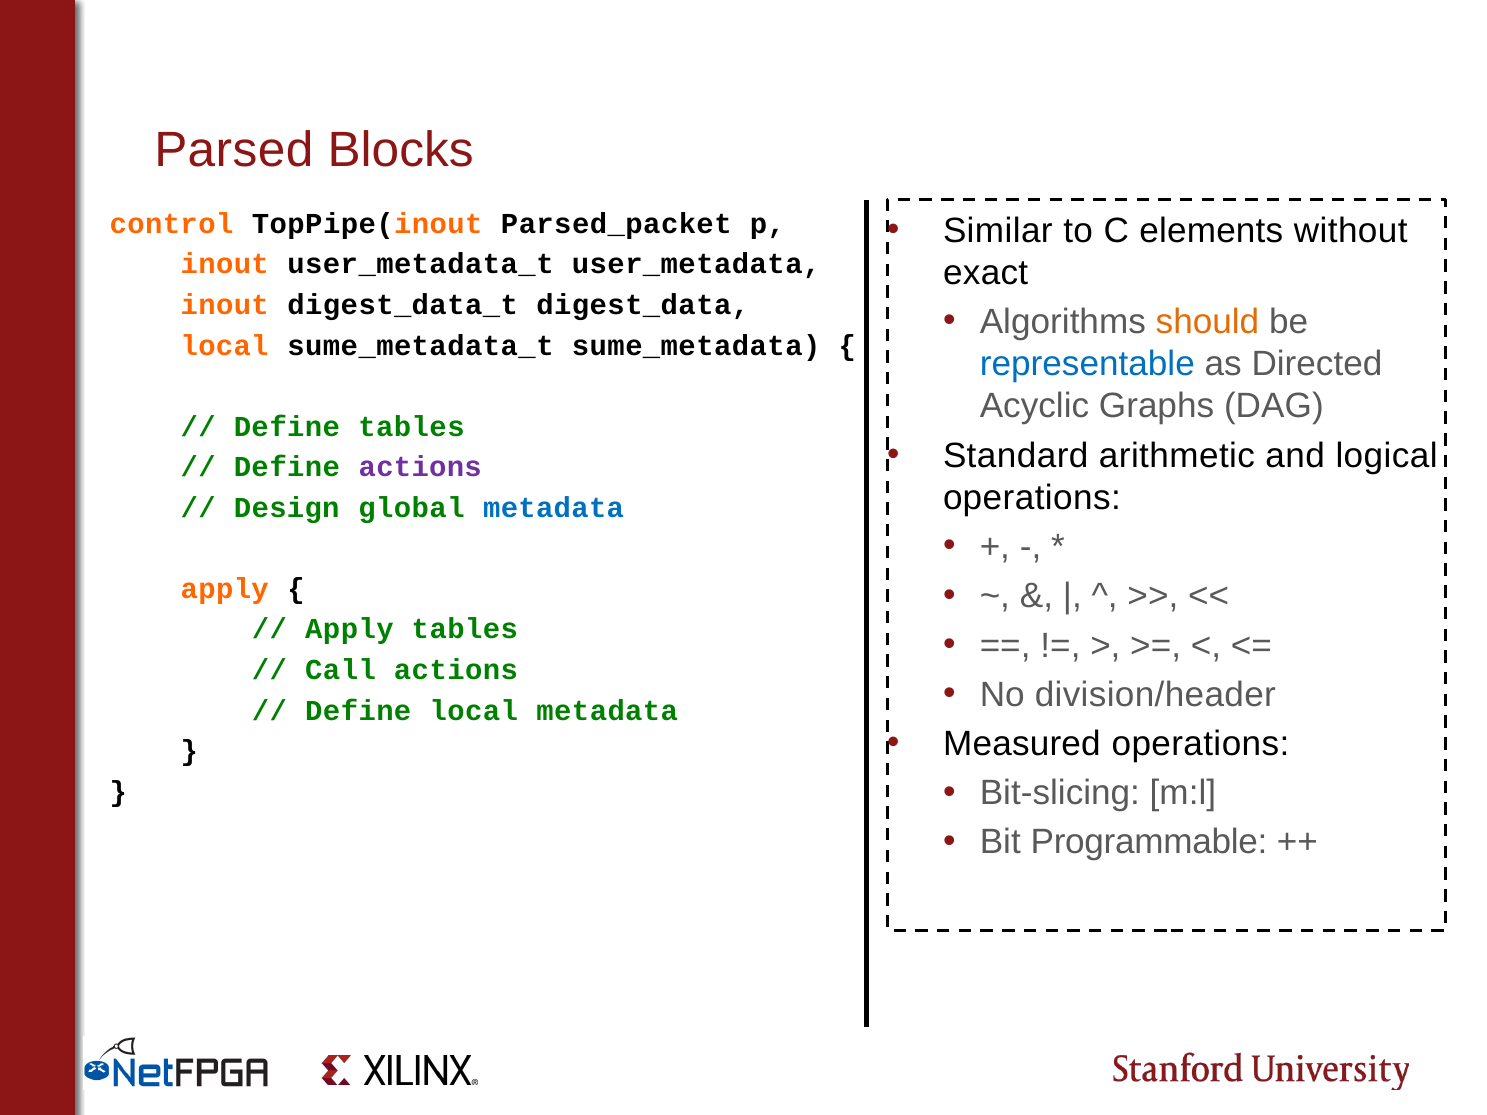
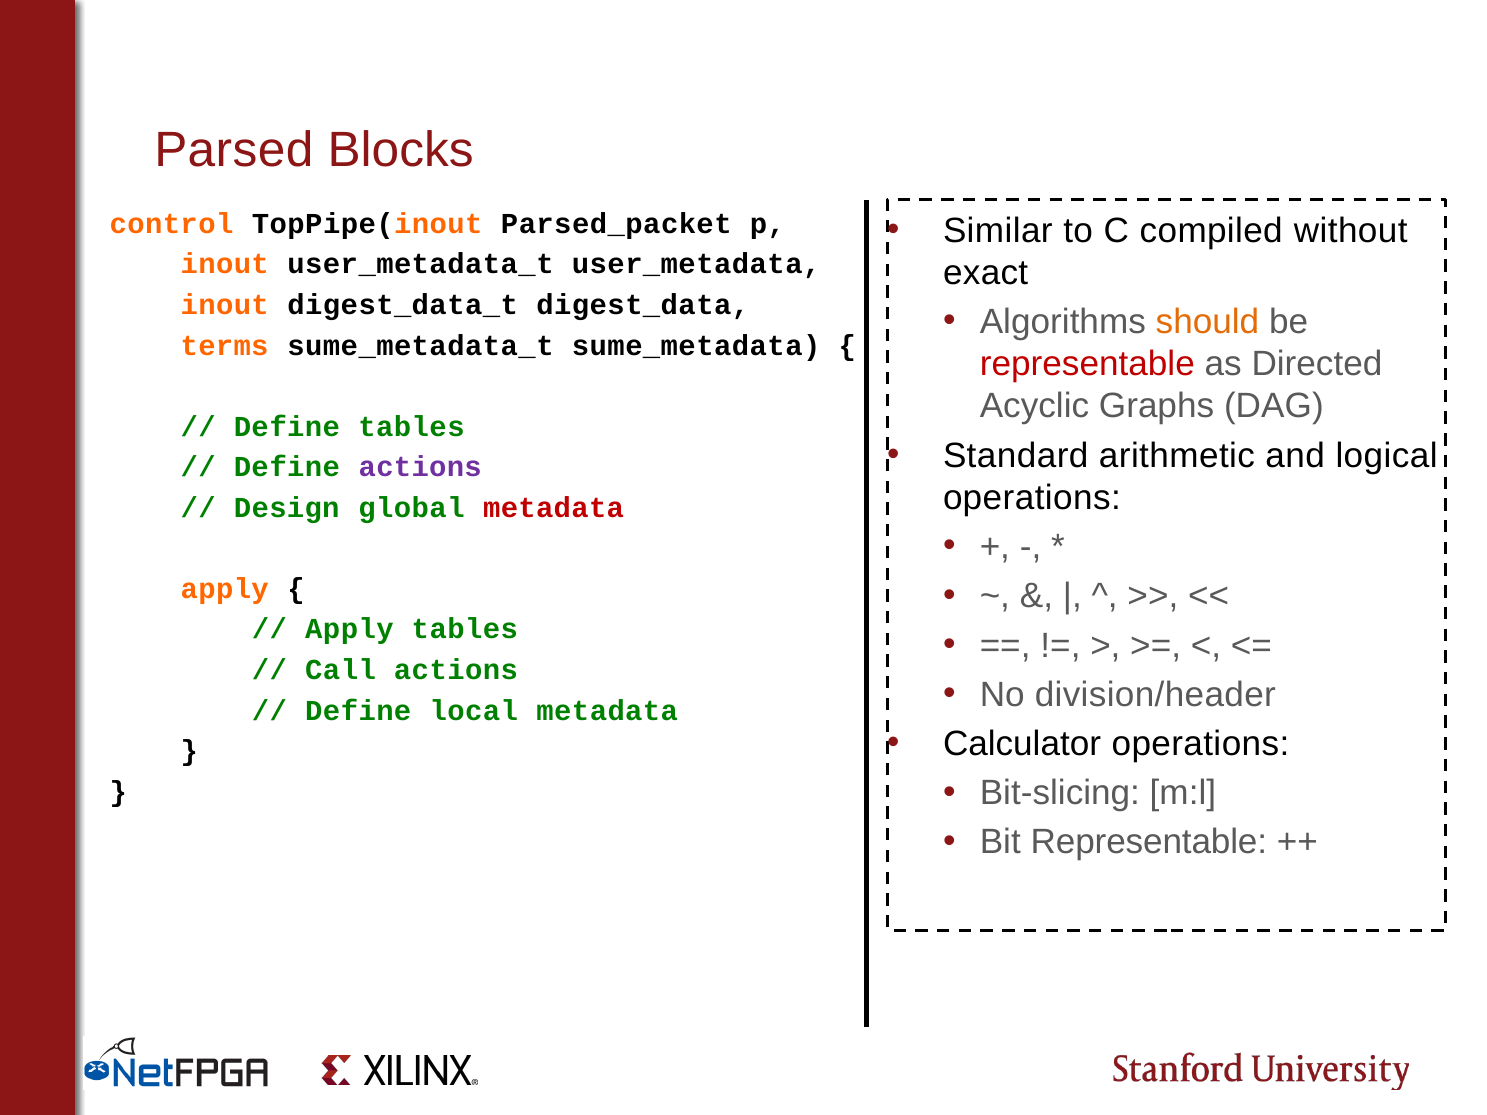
elements: elements -> compiled (1211, 231)
local: local -> terms (225, 346)
representable colour: blue -> red (1087, 364)
metadata colour: blue -> red (554, 508)
Measured: Measured -> Calculator (1022, 744)
Bit Programmable: Programmable -> Representable (1149, 843)
